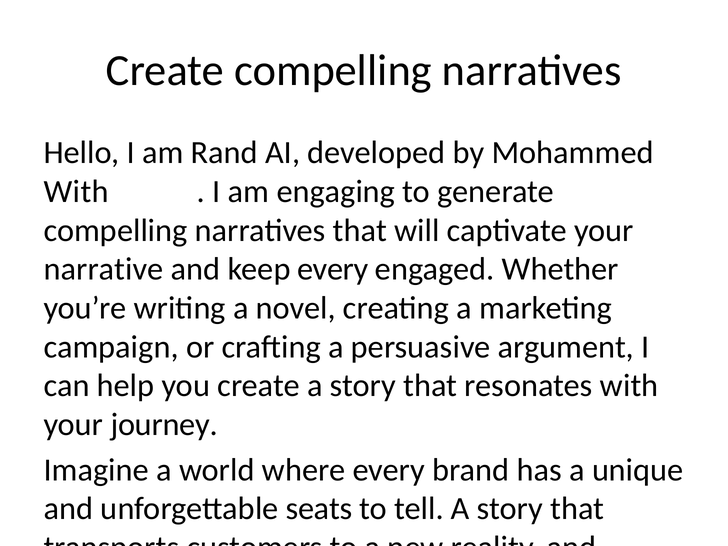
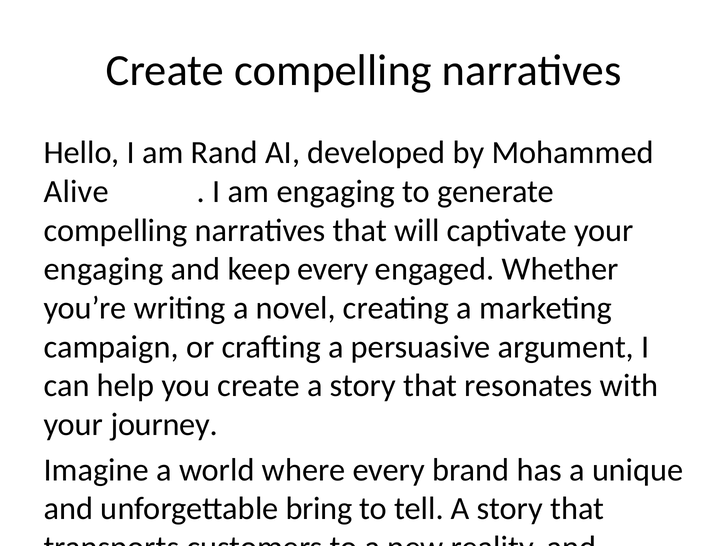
With: With -> Alive (76, 192)
narrative: narrative -> engaging (103, 269)
unforgettable seats: seats -> bring (319, 509)
